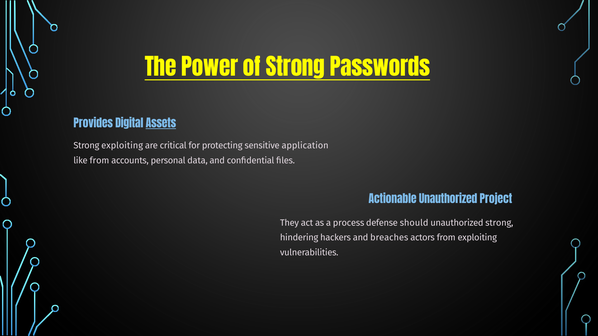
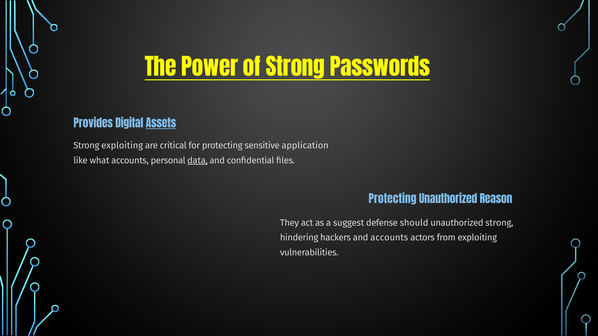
like from: from -> what (99, 161)
data underline: none -> present (198, 161)
Actionable: Actionable -> Protecting (392, 200)
Project: Project -> Reason (496, 200)
process: process -> suggest (349, 223)
and breaches: breaches -> accounts (389, 238)
